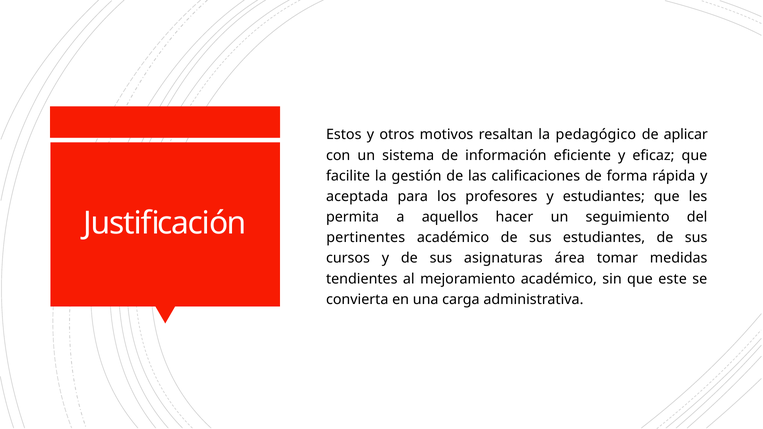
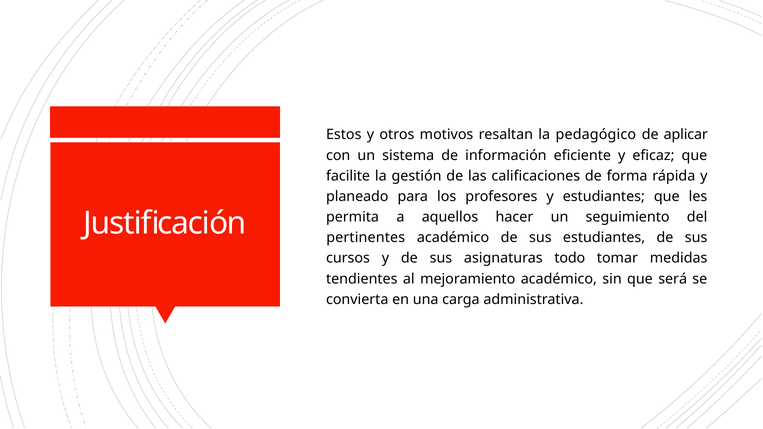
aceptada: aceptada -> planeado (357, 197)
área: área -> todo (570, 258)
este: este -> será (673, 279)
